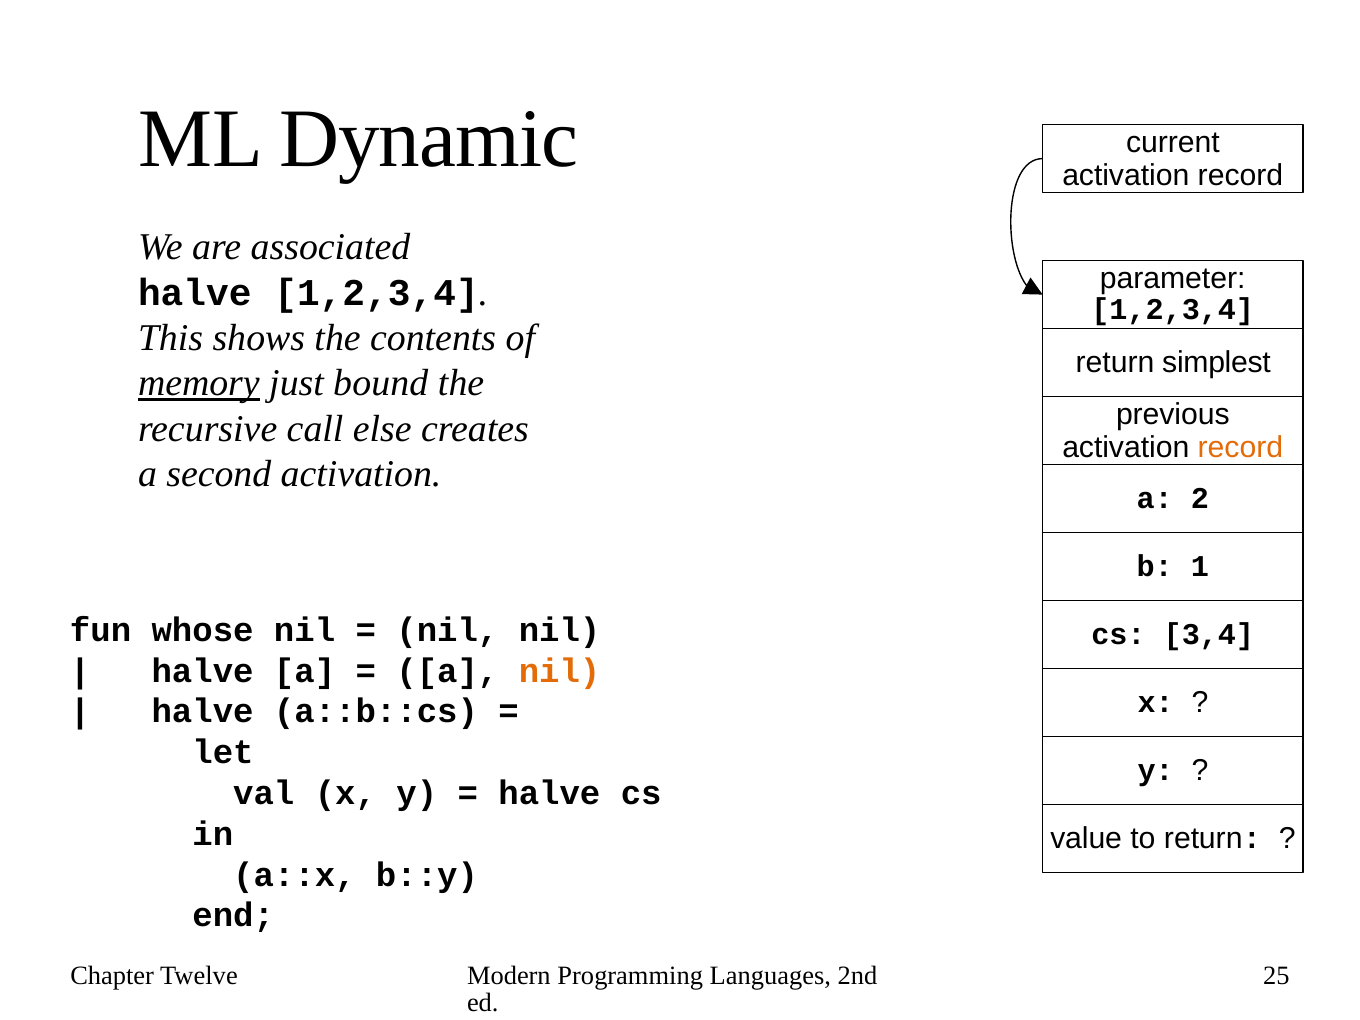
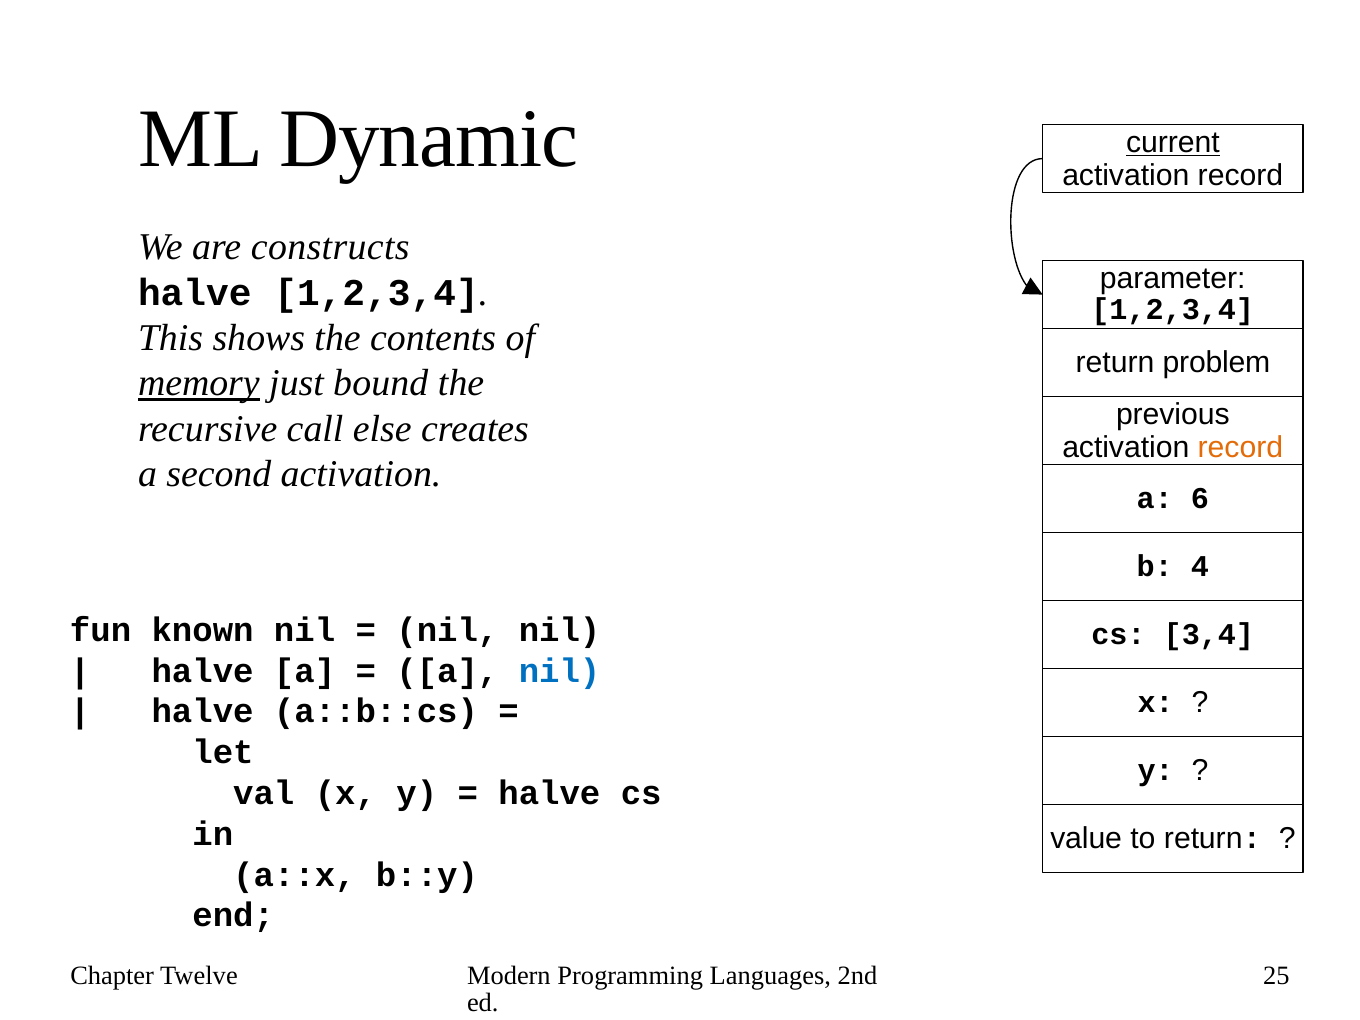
current underline: none -> present (1173, 143)
associated: associated -> constructs (330, 247)
simplest: simplest -> problem (1216, 363)
2: 2 -> 6 (1200, 499)
1: 1 -> 4 (1200, 567)
whose: whose -> known (203, 630)
nil colour: orange -> blue (560, 671)
